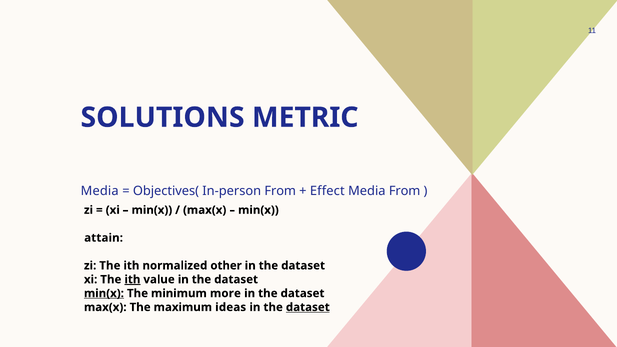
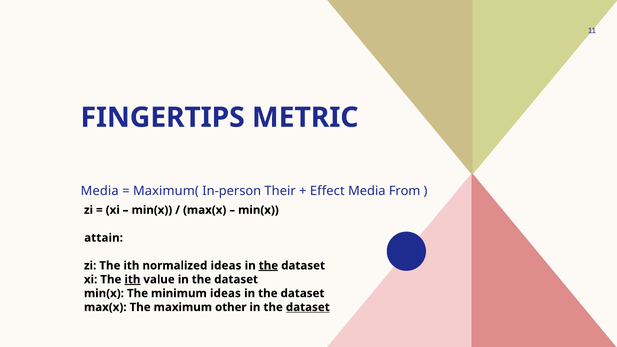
SOLUTIONS: SOLUTIONS -> FINGERTIPS (163, 118)
Objectives(: Objectives( -> Maximum( (166, 191)
In-person From: From -> Their (280, 191)
normalized other: other -> ideas (226, 266)
the underline: none -> present (268, 266)
min(x underline: present -> none (104, 293)
minimum more: more -> ideas (225, 293)
ideas: ideas -> other (231, 307)
